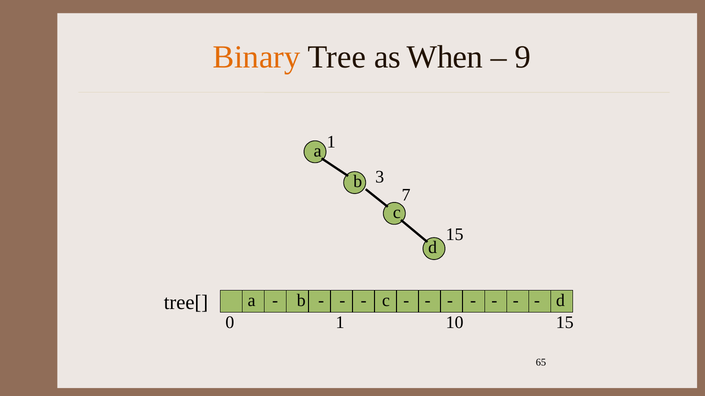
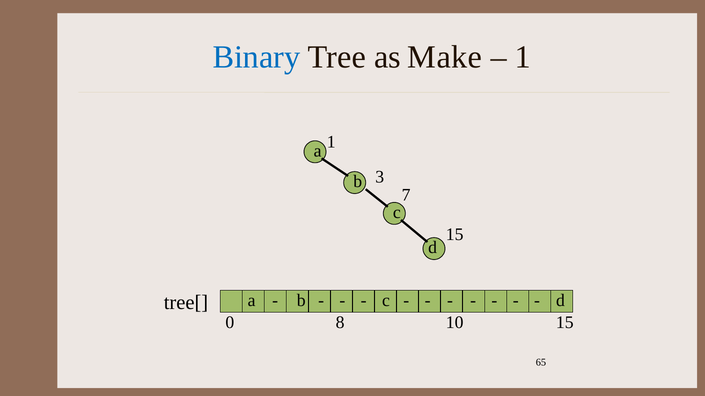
Binary colour: orange -> blue (256, 57)
When: When -> Make (445, 57)
9: 9 -> 1 (523, 57)
0 1: 1 -> 8 (340, 323)
